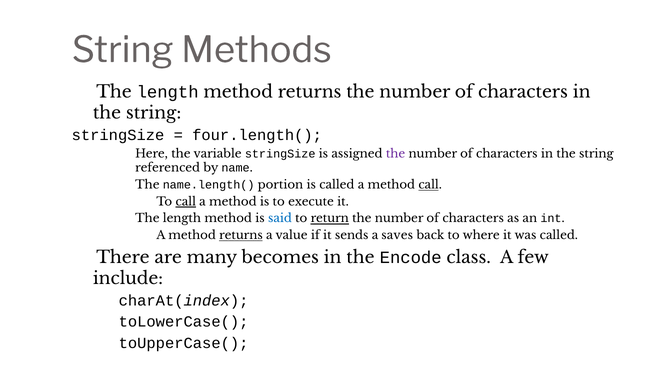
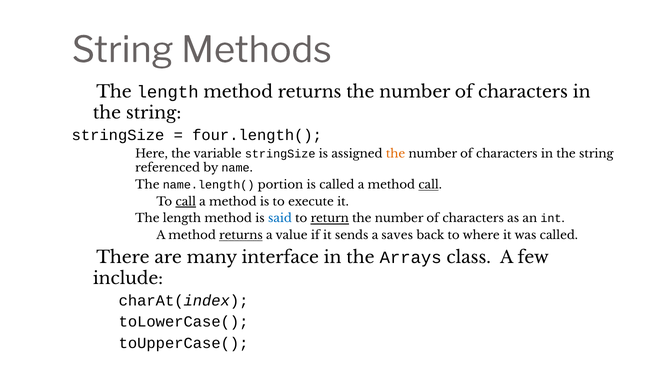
the colour: purple -> orange (396, 154)
becomes: becomes -> interface (280, 258)
Encode: Encode -> Arrays (411, 258)
